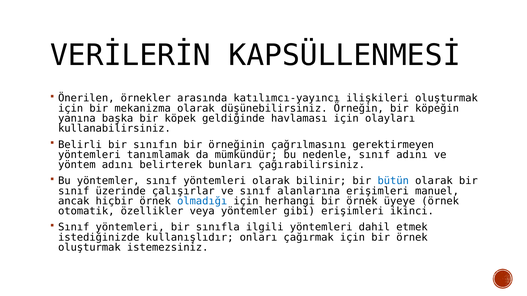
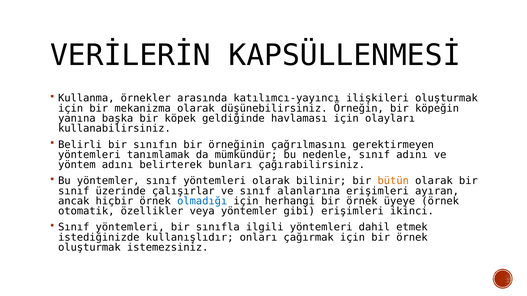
Önerilen: Önerilen -> Kullanma (86, 98)
bütün colour: blue -> orange (393, 181)
manuel: manuel -> ayıran (437, 191)
